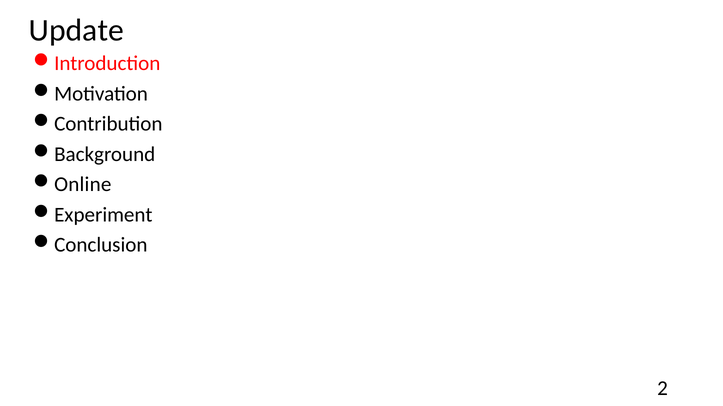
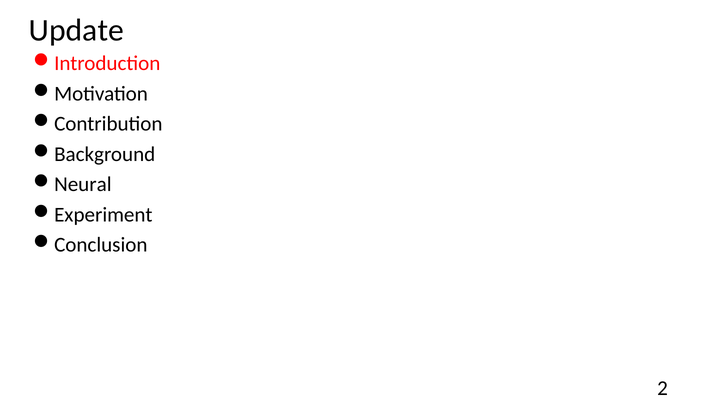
Online: Online -> Neural (83, 185)
